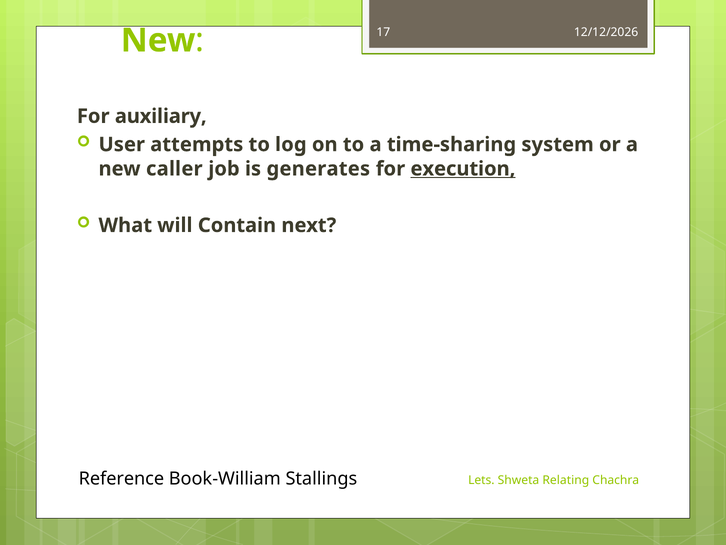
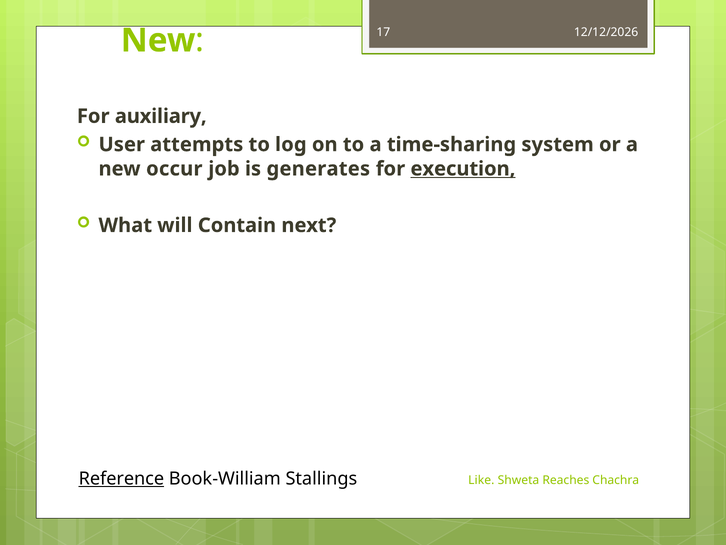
caller: caller -> occur (174, 169)
Reference underline: none -> present (121, 478)
Lets: Lets -> Like (481, 480)
Relating: Relating -> Reaches (566, 480)
